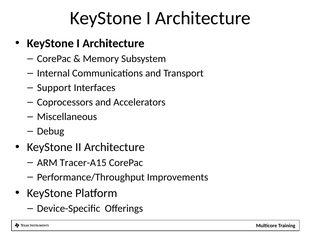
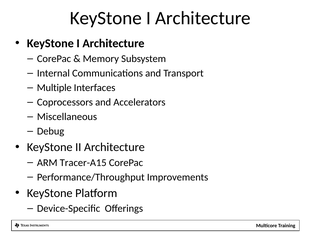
Support: Support -> Multiple (54, 88)
